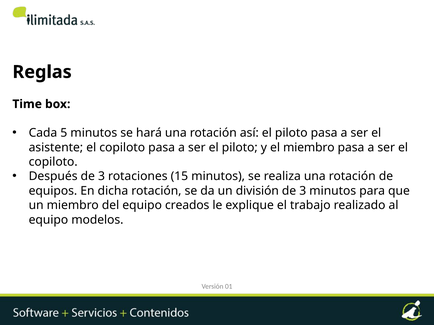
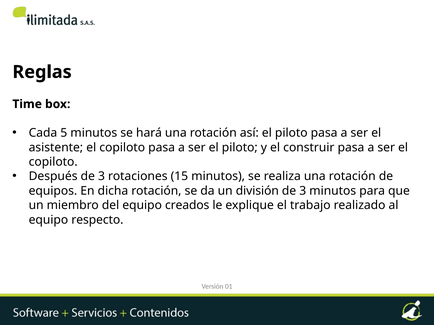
el miembro: miembro -> construir (309, 148)
modelos: modelos -> respecto (97, 220)
